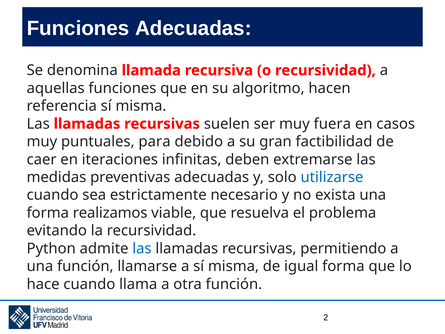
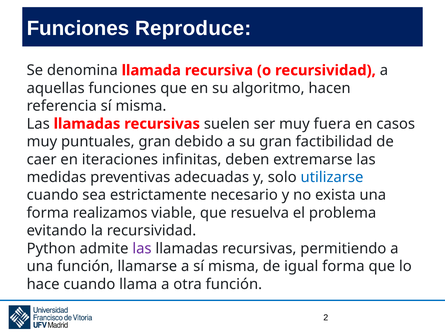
Funciones Adecuadas: Adecuadas -> Reproduce (193, 28)
puntuales para: para -> gran (155, 142)
las colour: blue -> purple (142, 248)
